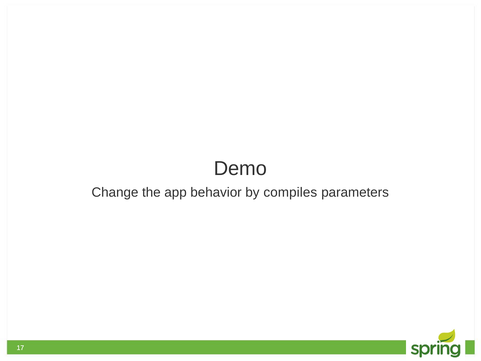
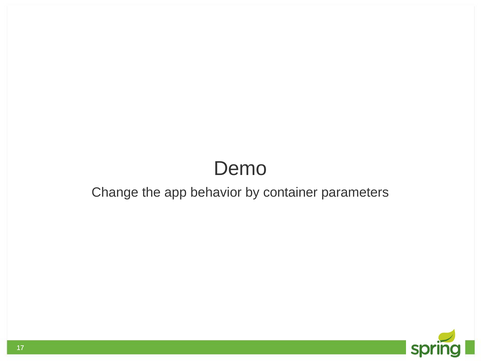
compiles: compiles -> container (290, 192)
